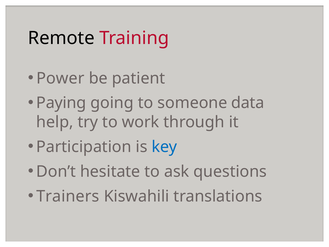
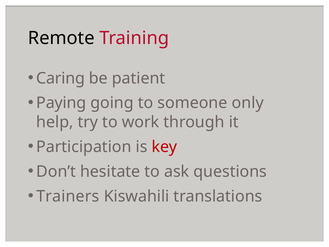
Power: Power -> Caring (61, 78)
data: data -> only (248, 103)
key colour: blue -> red (164, 147)
